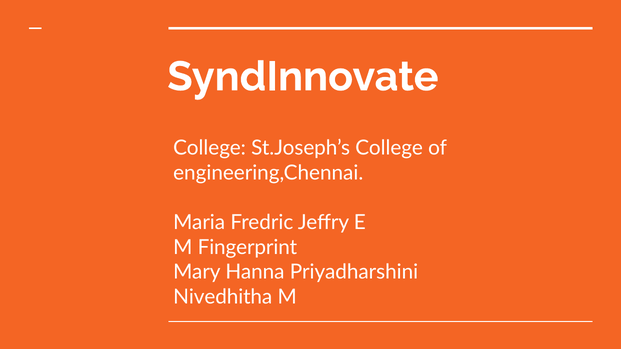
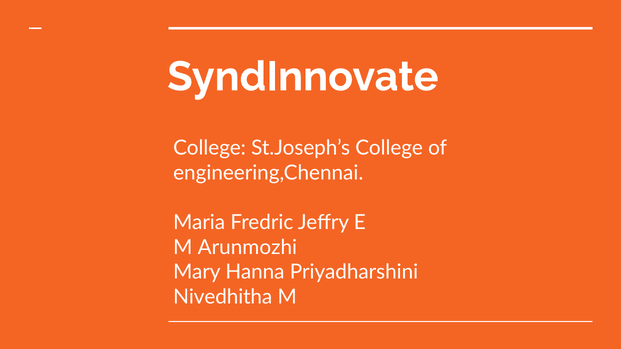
Fingerprint: Fingerprint -> Arunmozhi (247, 247)
